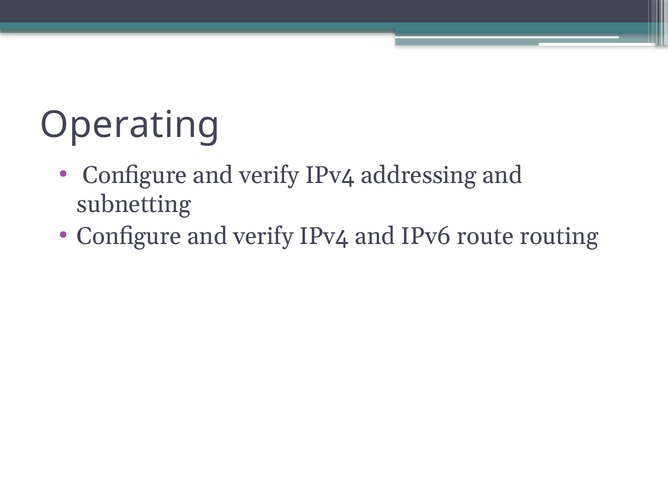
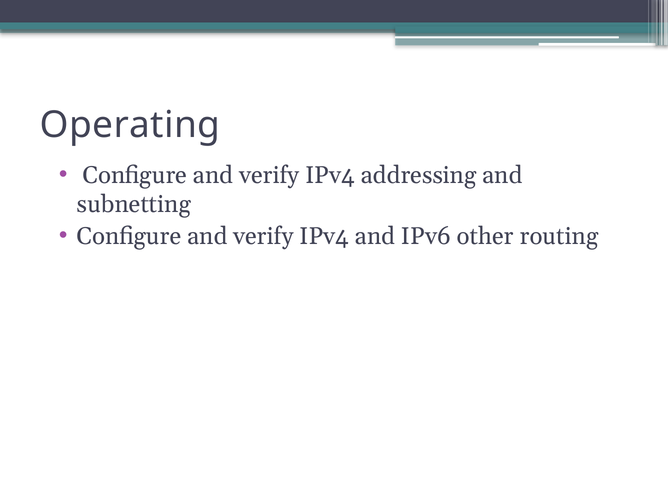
route: route -> other (485, 236)
